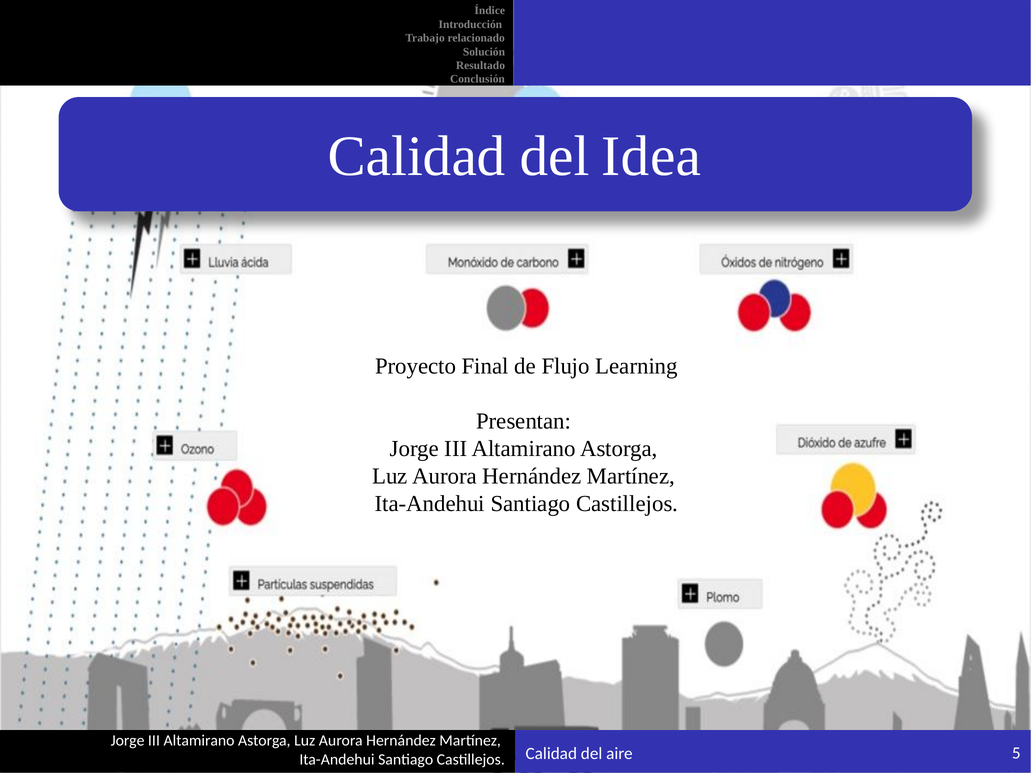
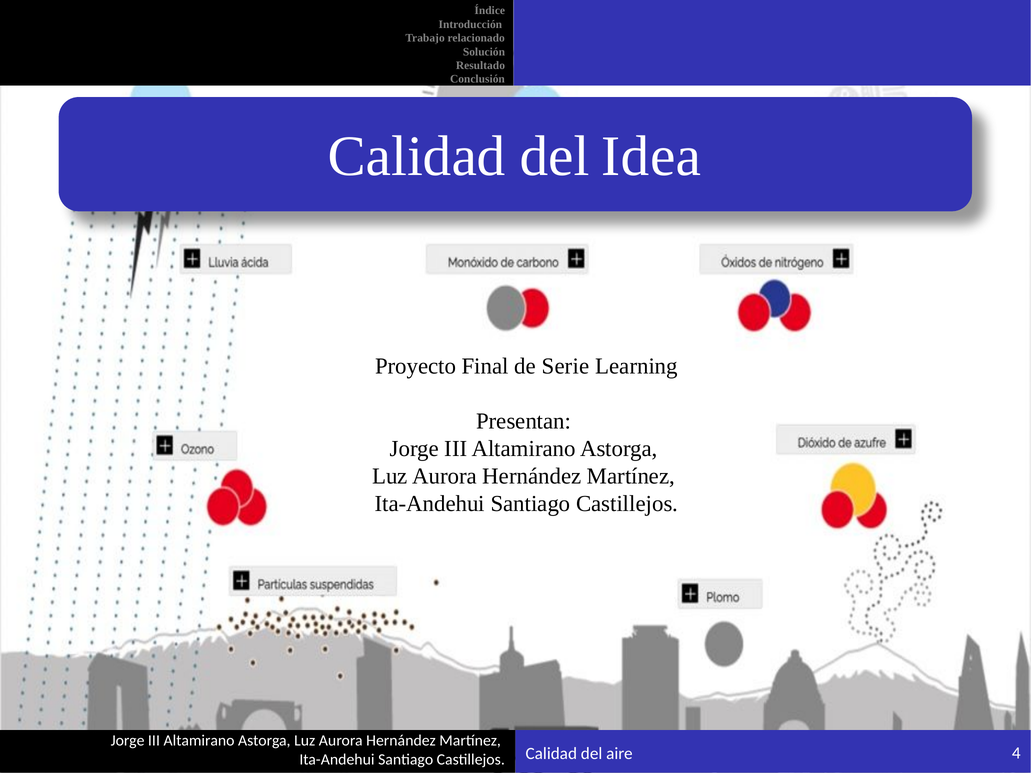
Flujo: Flujo -> Serie (566, 366)
5: 5 -> 4 (1016, 754)
